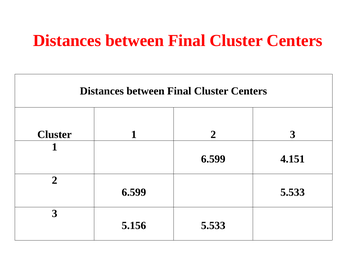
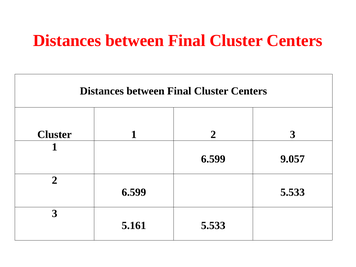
4.151: 4.151 -> 9.057 (293, 159)
5.156: 5.156 -> 5.161 (134, 226)
